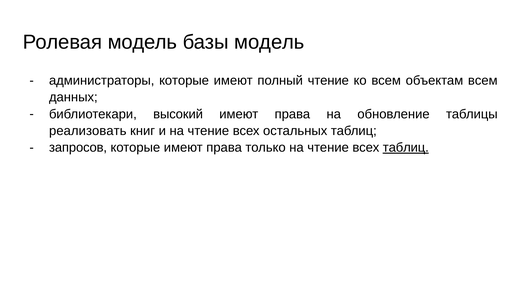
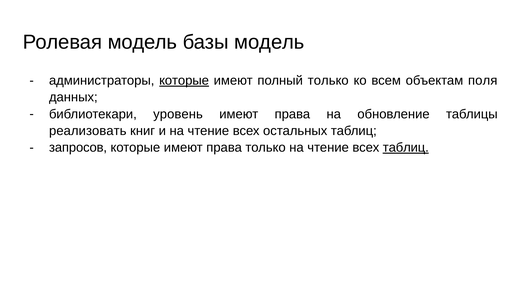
которые underline: none -> present (184, 81)
полный чтение: чтение -> только (328, 81)
объектам всем: всем -> поля (483, 81)
высокий: высокий -> уровень (178, 114)
